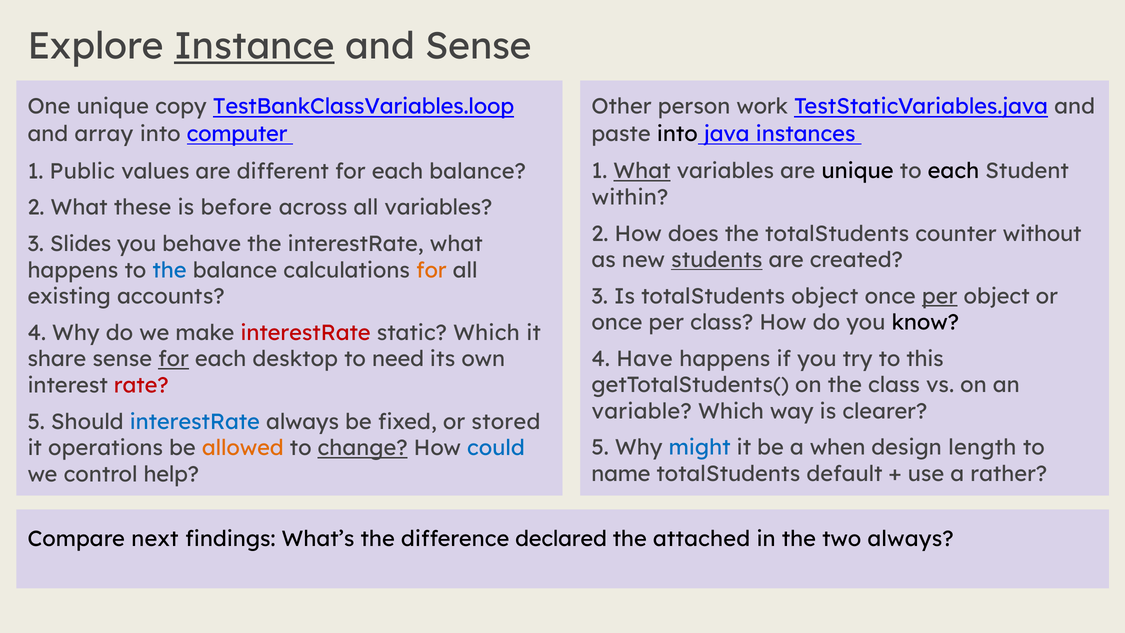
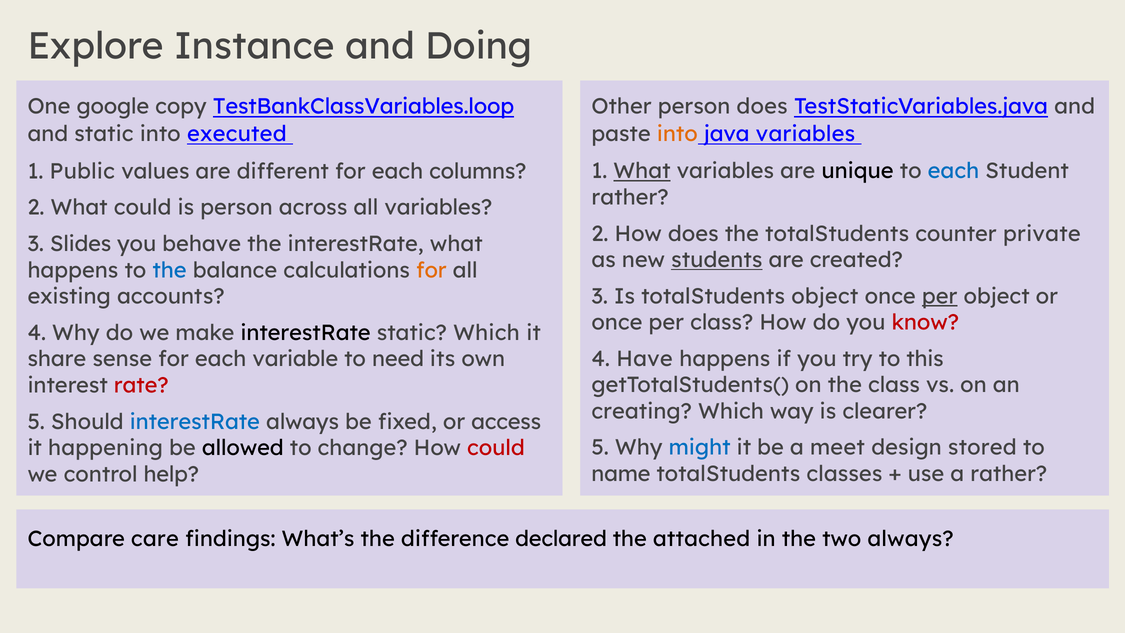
Instance underline: present -> none (254, 46)
and Sense: Sense -> Doing (479, 46)
person work: work -> does (762, 106)
One unique: unique -> google (113, 107)
into colour: black -> orange (677, 134)
java instances: instances -> variables (805, 134)
and array: array -> static (104, 134)
computer: computer -> executed (237, 134)
each balance: balance -> columns (478, 171)
each colour: black -> blue (953, 171)
within: within -> rather (630, 197)
What these: these -> could (143, 208)
is before: before -> person (236, 208)
without: without -> private (1042, 234)
know colour: black -> red (925, 323)
interestRate colour: red -> black (306, 333)
for underline: present -> none (174, 359)
desktop: desktop -> variable (295, 359)
variable: variable -> creating (642, 411)
stored: stored -> access (506, 422)
when: when -> meet (837, 448)
length: length -> stored (982, 448)
operations: operations -> happening (106, 448)
allowed colour: orange -> black (243, 448)
change underline: present -> none (363, 448)
could colour: blue -> red (496, 448)
default: default -> classes (844, 474)
next: next -> care (155, 539)
